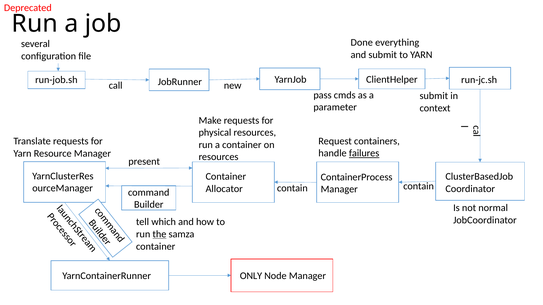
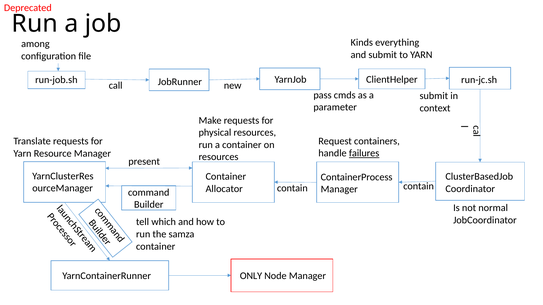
Done: Done -> Kinds (362, 43)
several: several -> among (35, 44)
the underline: present -> none (159, 234)
